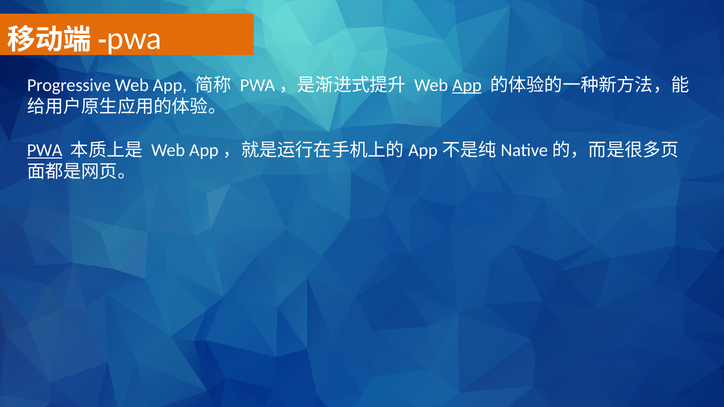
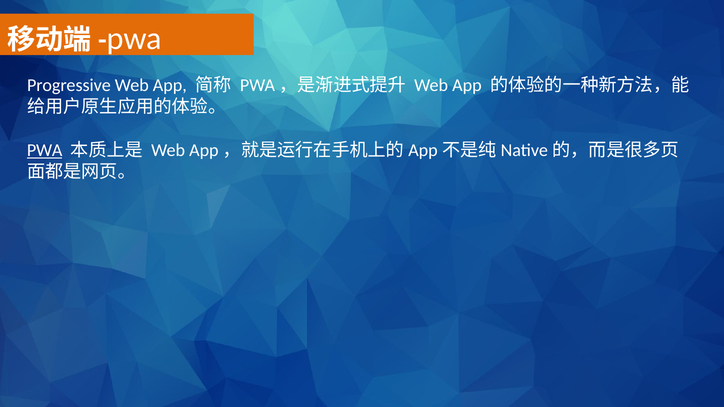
App underline: present -> none (467, 85)
